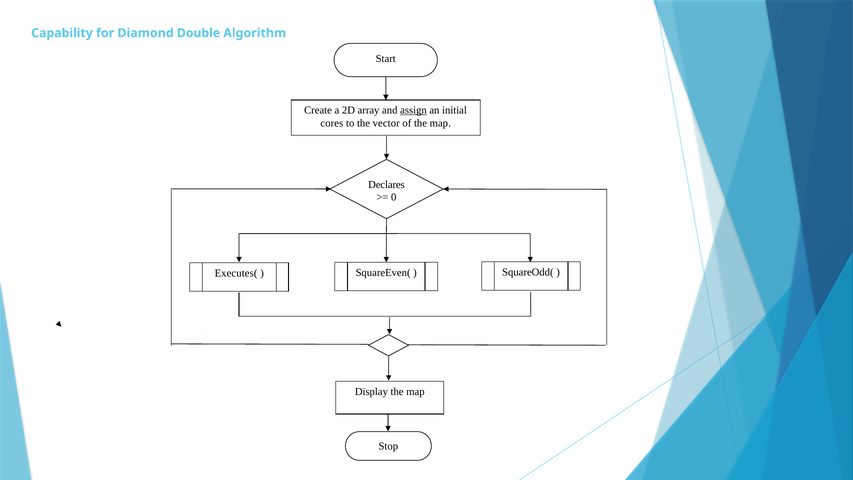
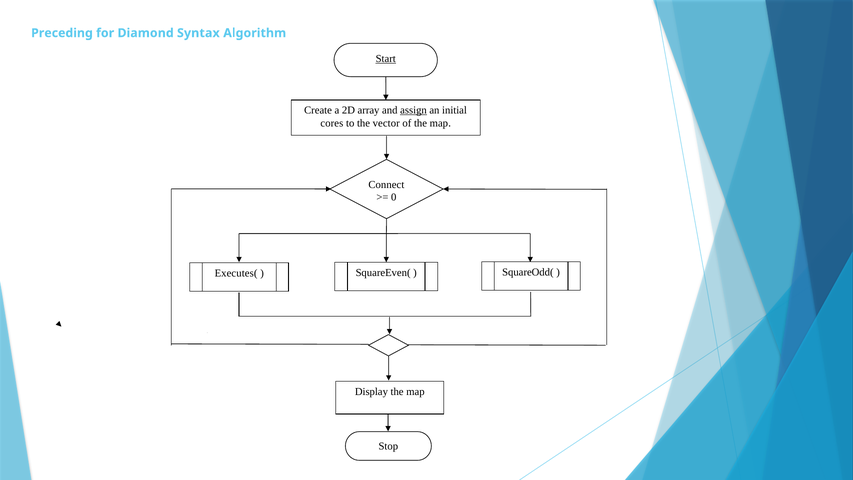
Capability: Capability -> Preceding (62, 33)
Double: Double -> Syntax (198, 33)
Start underline: none -> present (386, 59)
Declares: Declares -> Connect (386, 184)
